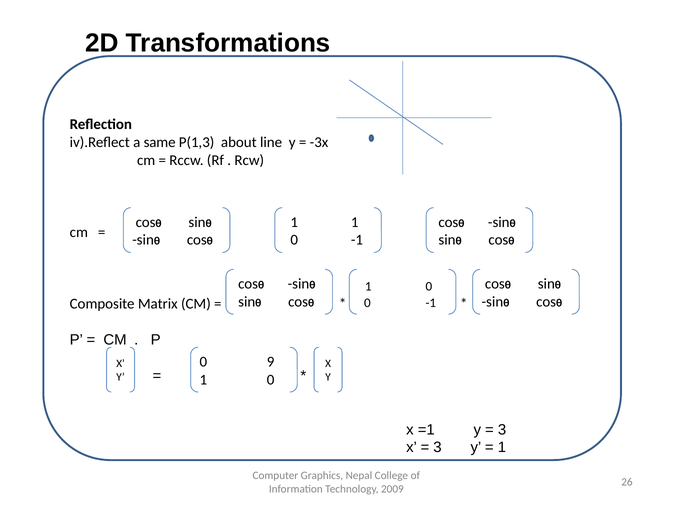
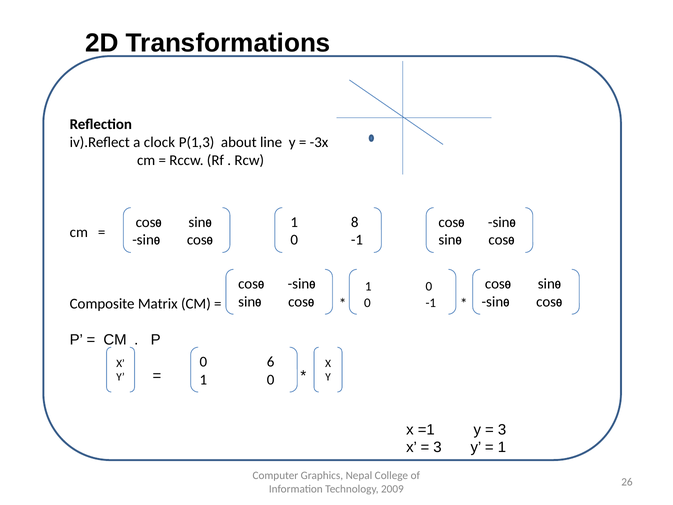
same: same -> clock (159, 142)
1 1: 1 -> 8 (355, 222)
9: 9 -> 6 (271, 362)
